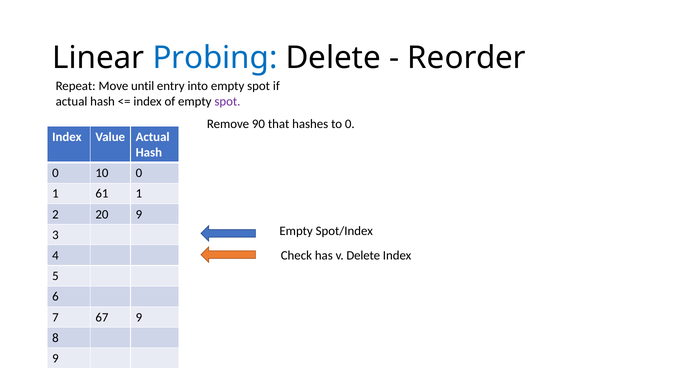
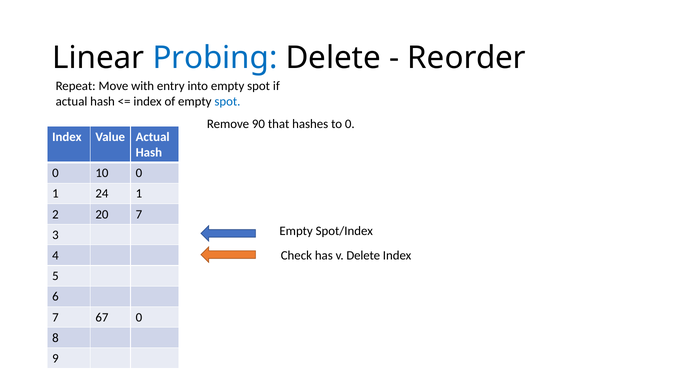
until: until -> with (143, 86)
spot colour: purple -> blue (227, 101)
61: 61 -> 24 (102, 193)
20 9: 9 -> 7 (139, 214)
67 9: 9 -> 0 (139, 317)
